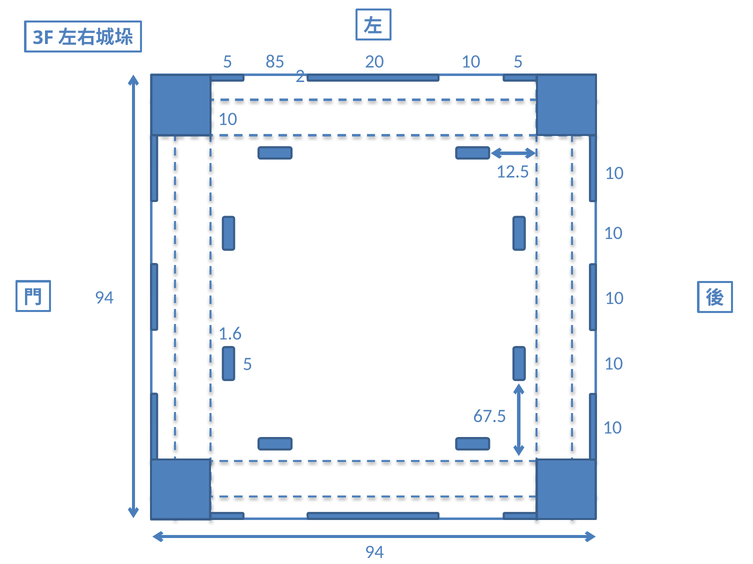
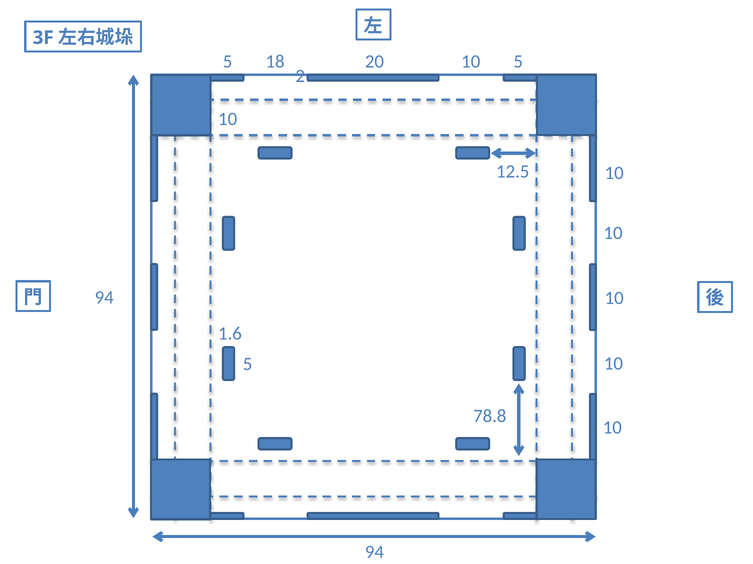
85: 85 -> 18 (275, 61)
67.5: 67.5 -> 78.8 (490, 417)
